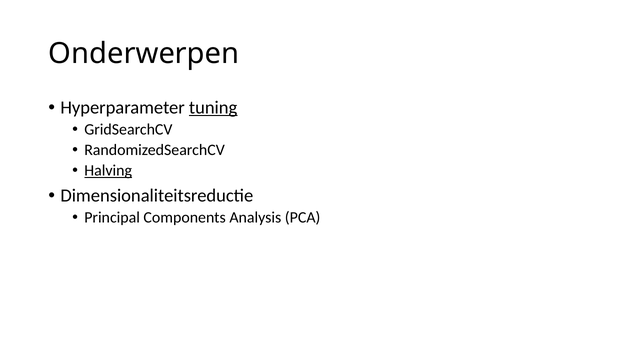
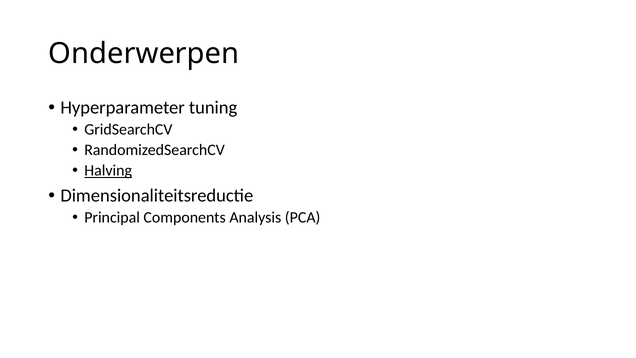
tuning underline: present -> none (213, 108)
